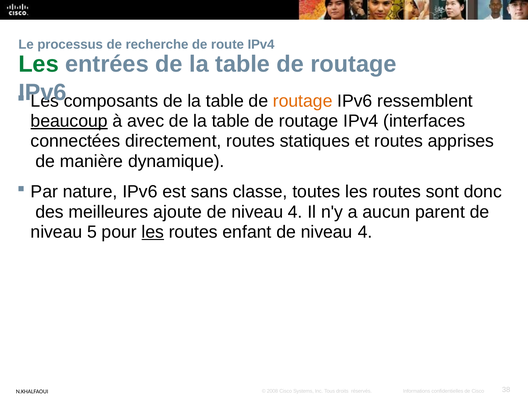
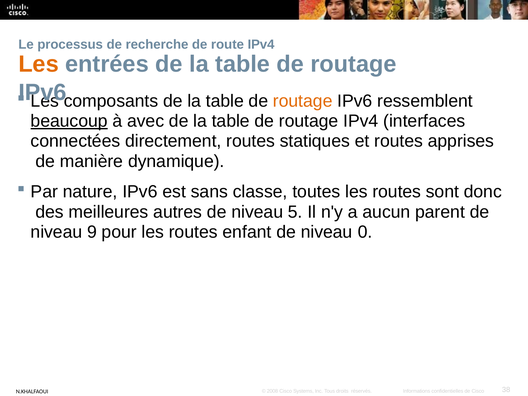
Les colour: green -> orange (39, 64)
ajoute: ajoute -> autres (178, 212)
4: 4 -> 5 (295, 212)
5: 5 -> 9 (92, 232)
les underline: present -> none (153, 232)
enfant de niveau 4: 4 -> 0 (365, 232)
